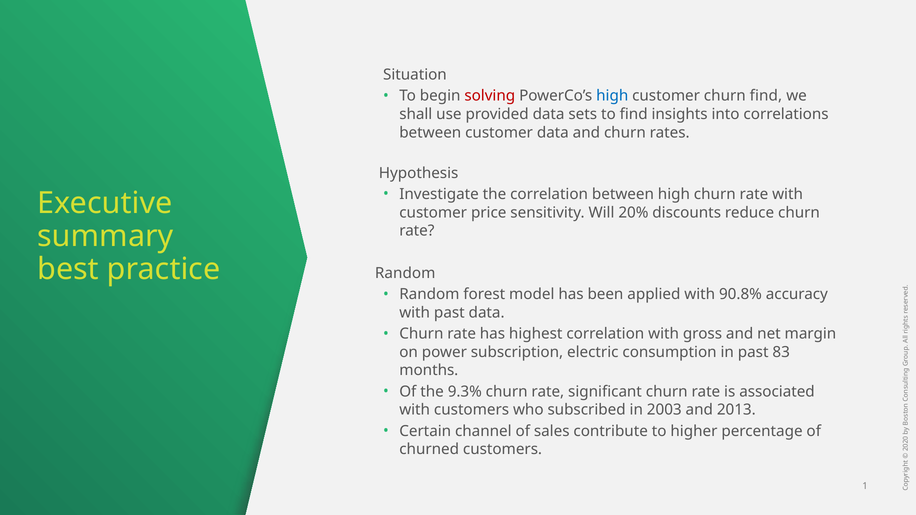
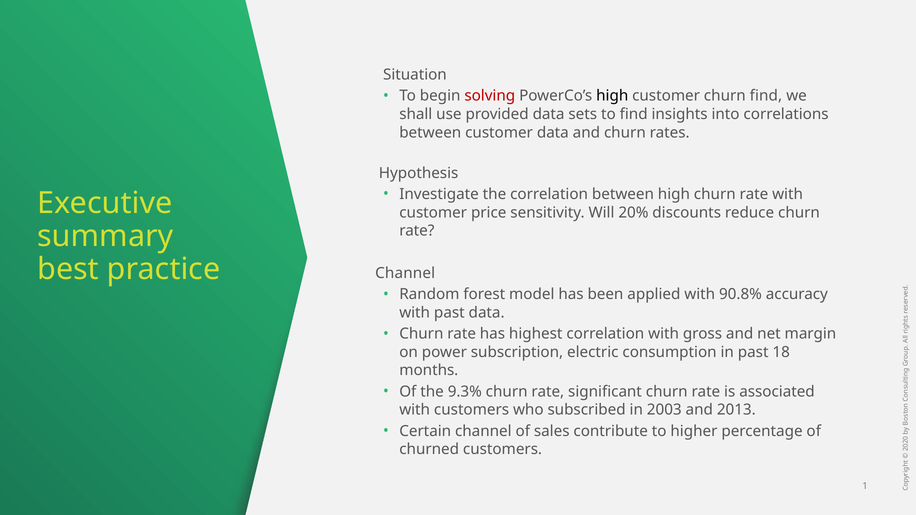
high colour: blue -> black (612, 96)
Random: Random -> Channel (405, 273)
83: 83 -> 18 (781, 352)
